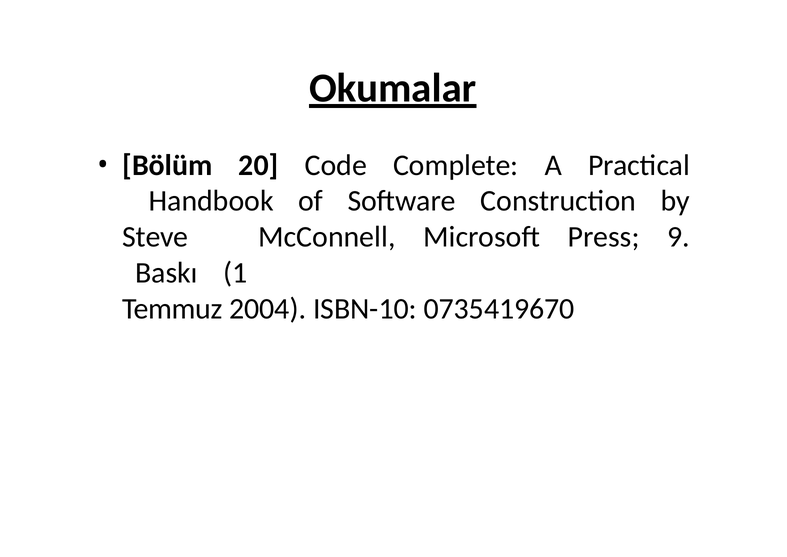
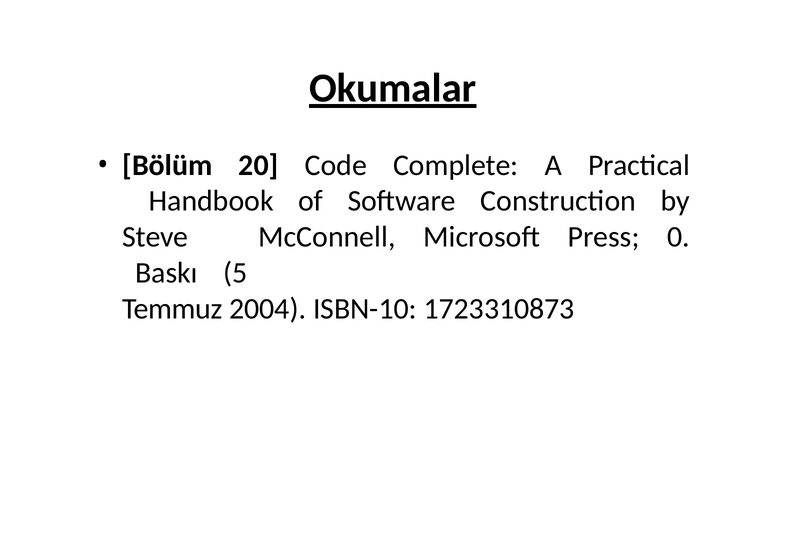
9: 9 -> 0 (679, 237)
1: 1 -> 5 (235, 273)
0735419670: 0735419670 -> 1723310873 (499, 309)
